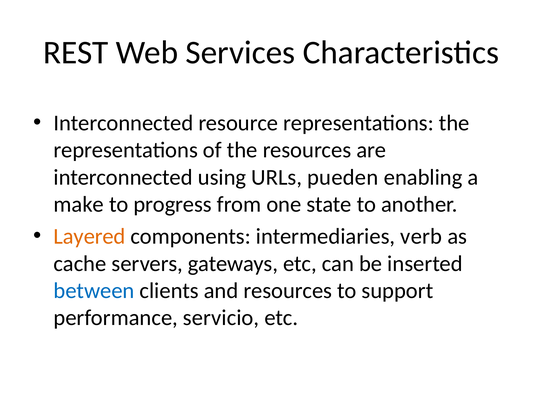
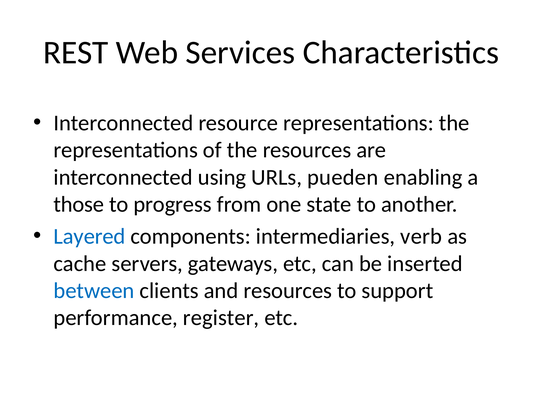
make: make -> those (79, 205)
Layered colour: orange -> blue (90, 237)
servicio: servicio -> register (221, 318)
